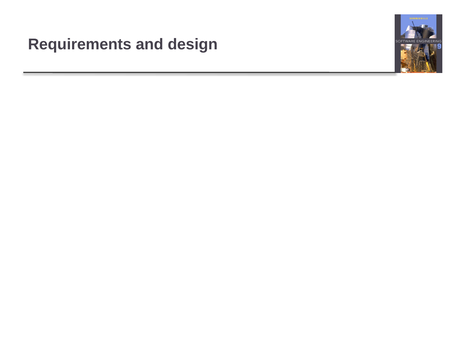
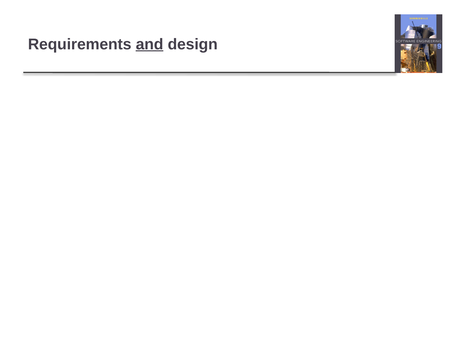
and underline: none -> present (150, 44)
